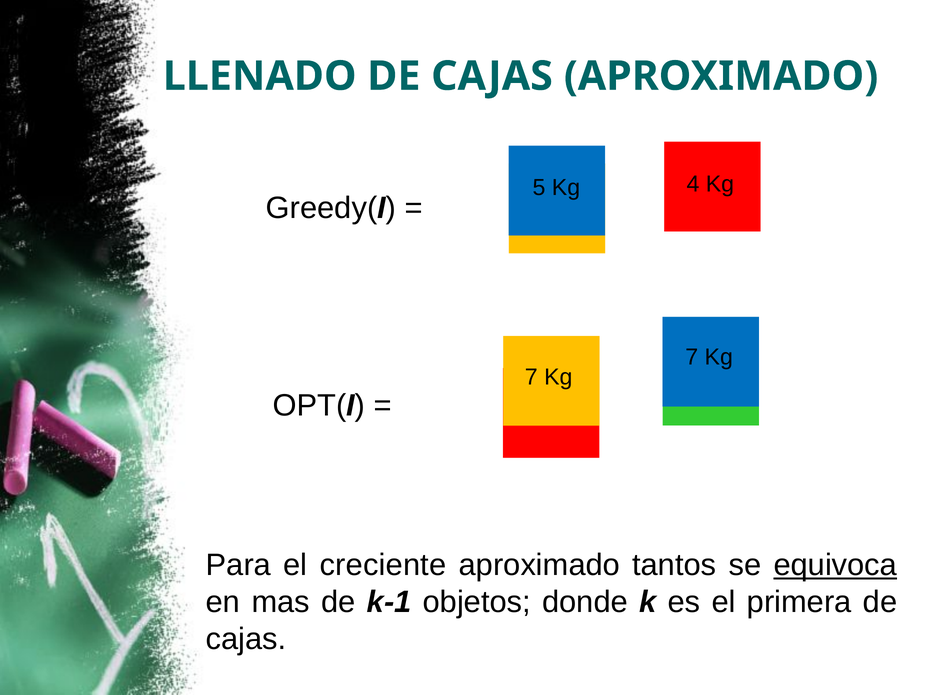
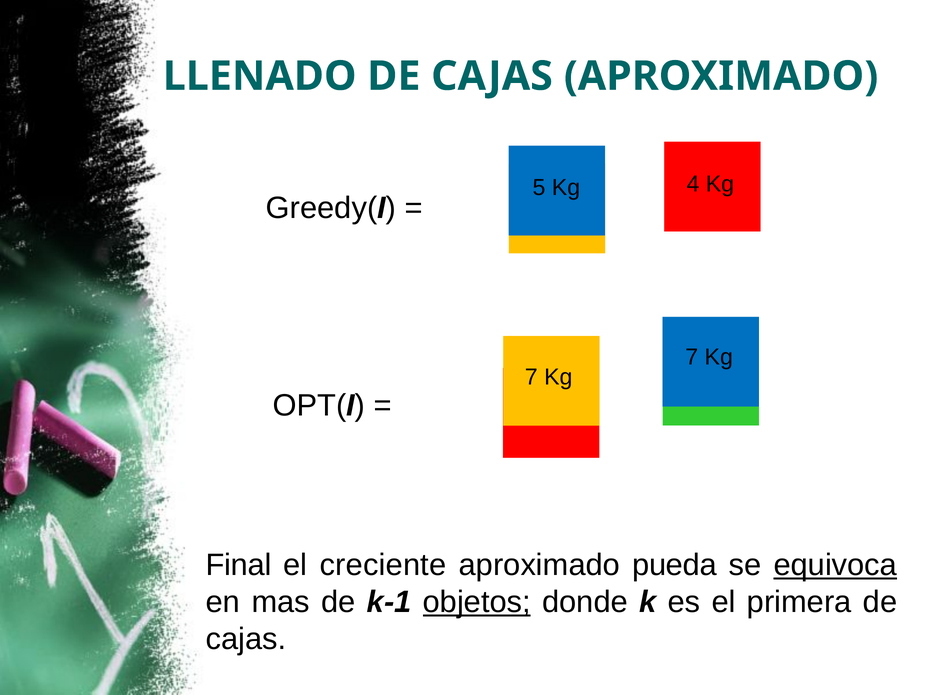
Para: Para -> Final (239, 565)
tantos: tantos -> pueda (674, 565)
objetos underline: none -> present (477, 602)
